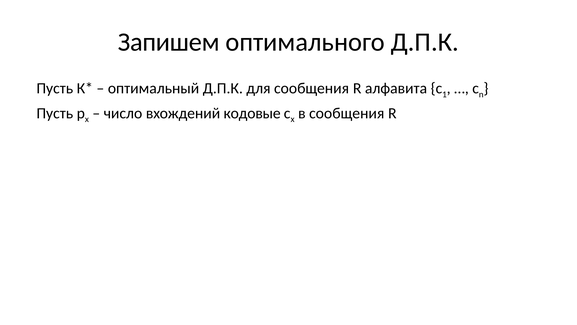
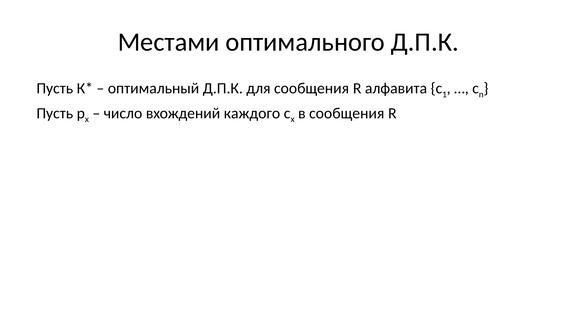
Запишем: Запишем -> Местами (169, 42)
кодовые: кодовые -> каждого (252, 113)
